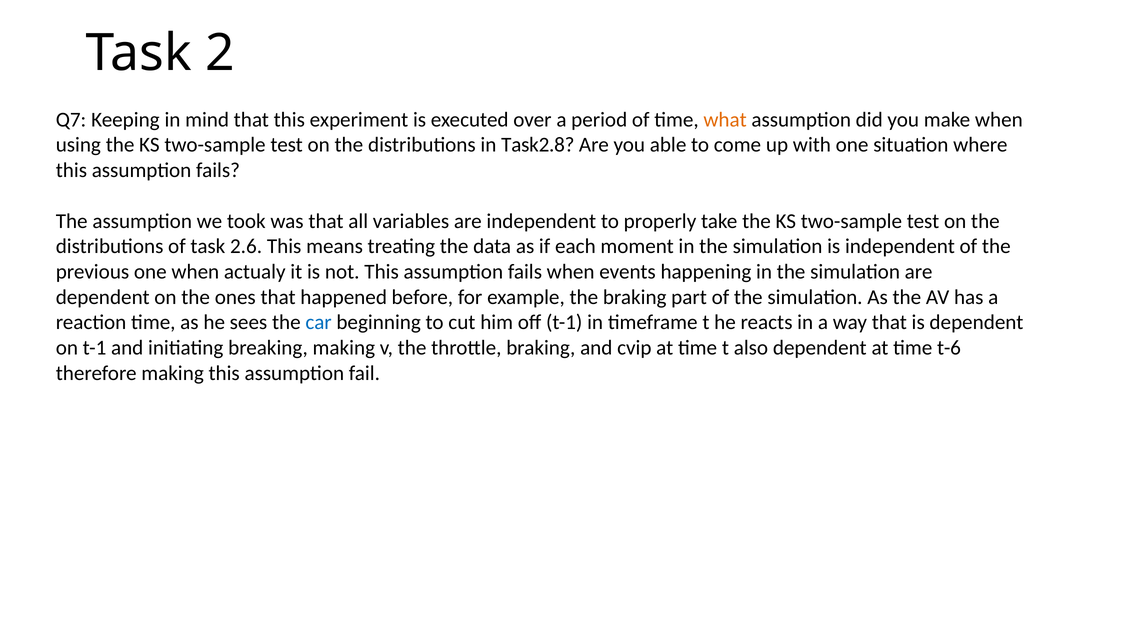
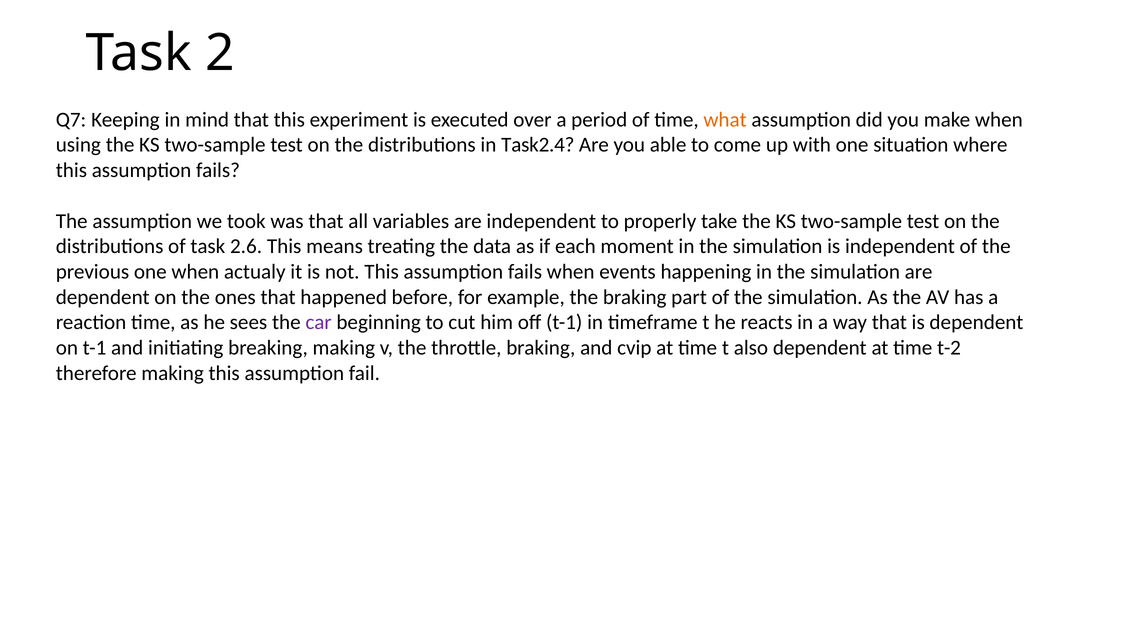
Task2.8: Task2.8 -> Task2.4 (538, 145)
car colour: blue -> purple (319, 322)
t-6: t-6 -> t-2 (949, 348)
